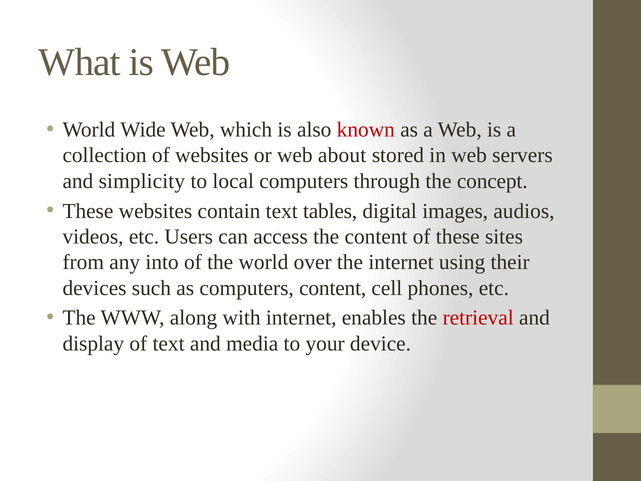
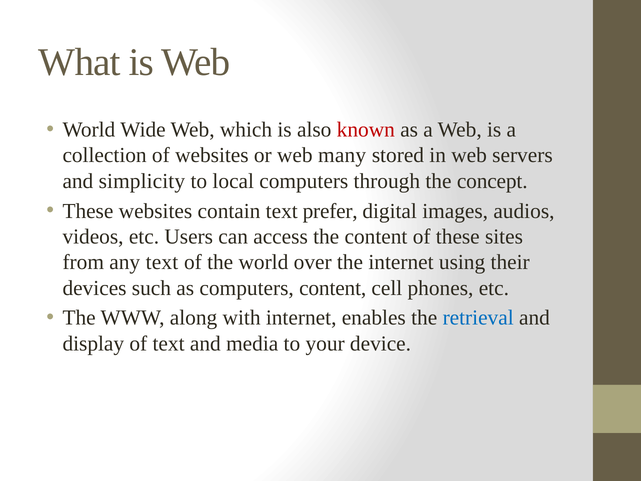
about: about -> many (342, 155)
tables: tables -> prefer (330, 211)
any into: into -> text (162, 262)
retrieval colour: red -> blue (478, 318)
